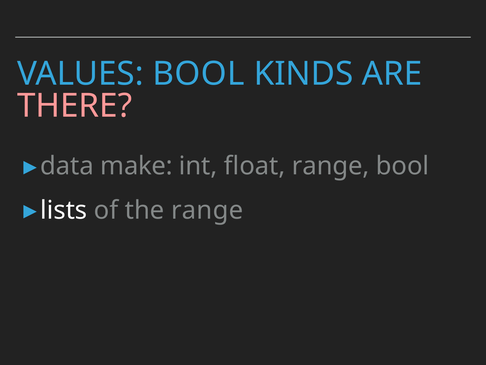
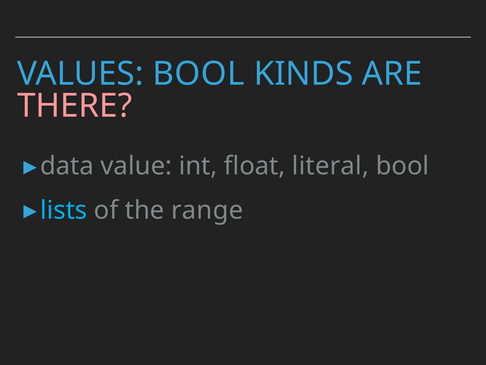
make: make -> value (136, 166)
float range: range -> literal (330, 166)
lists colour: white -> light blue (64, 210)
